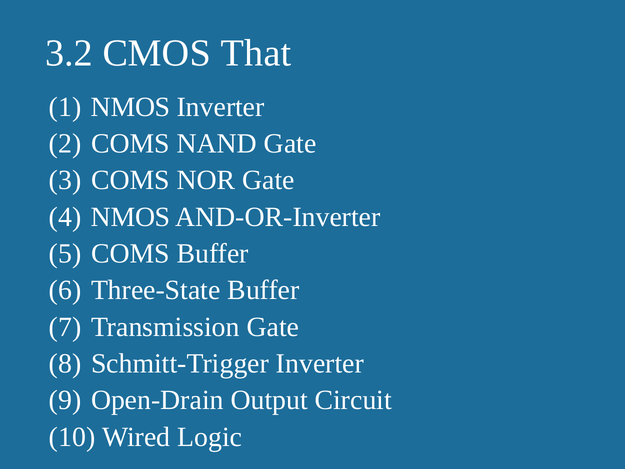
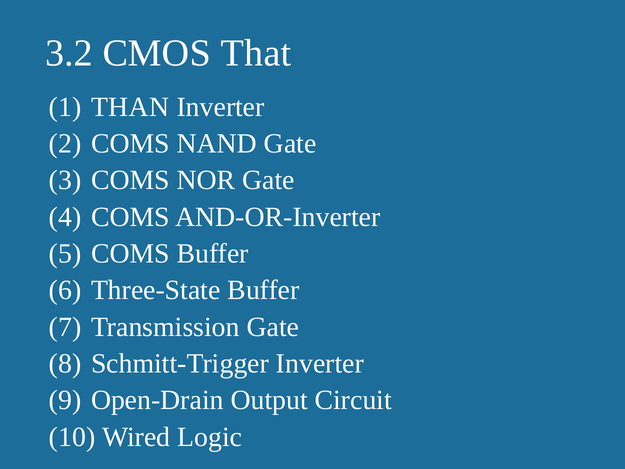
NMOS: NMOS -> THAN (130, 107)
NMOS: NMOS -> COMS (130, 217)
